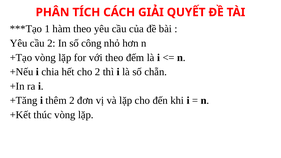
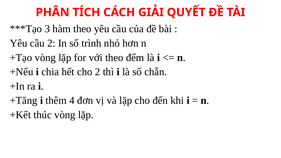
1: 1 -> 3 (47, 29)
công: công -> trình (91, 43)
thêm 2: 2 -> 4 (72, 100)
